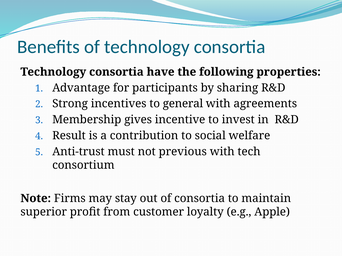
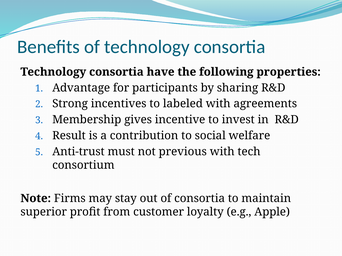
general: general -> labeled (183, 104)
